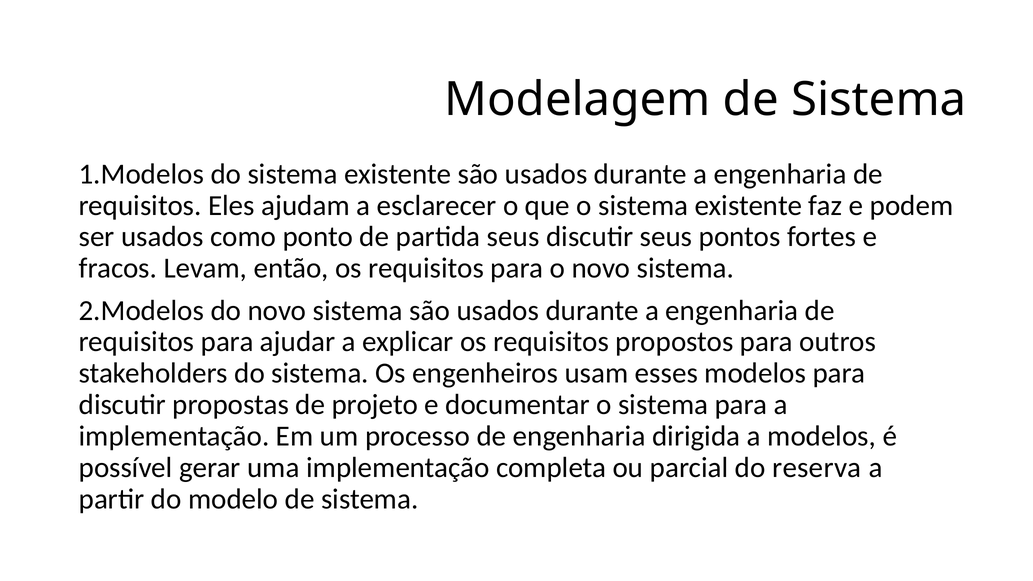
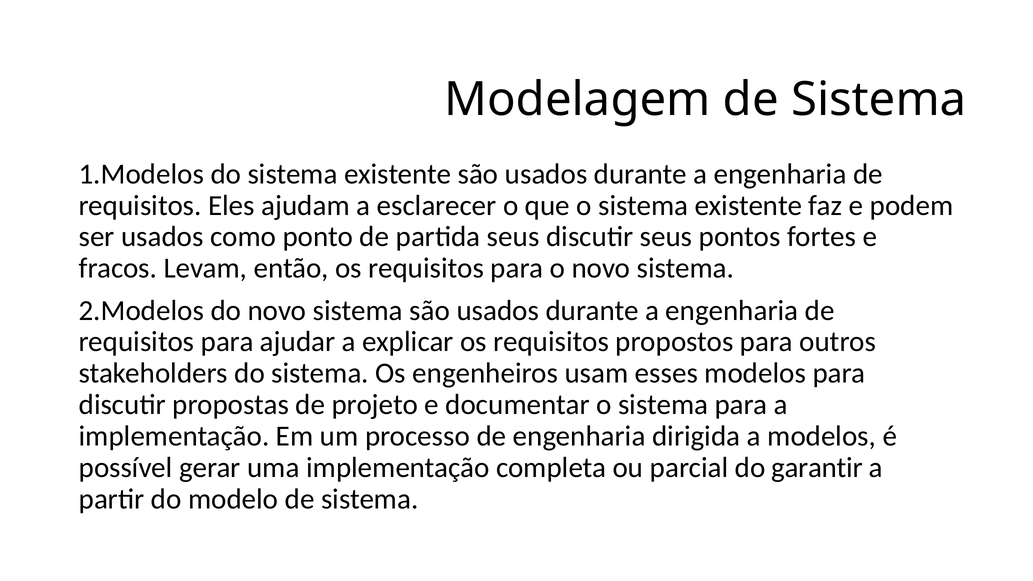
reserva: reserva -> garantir (817, 468)
